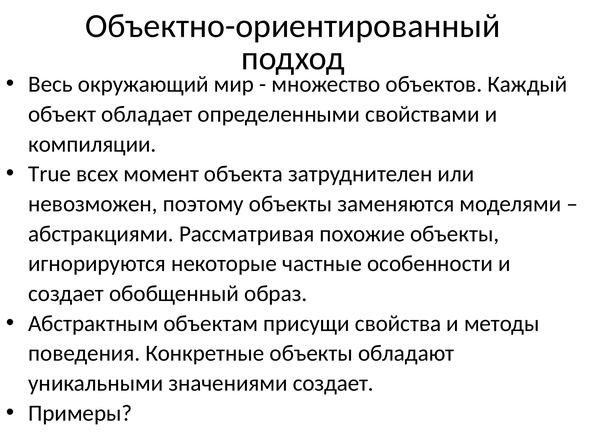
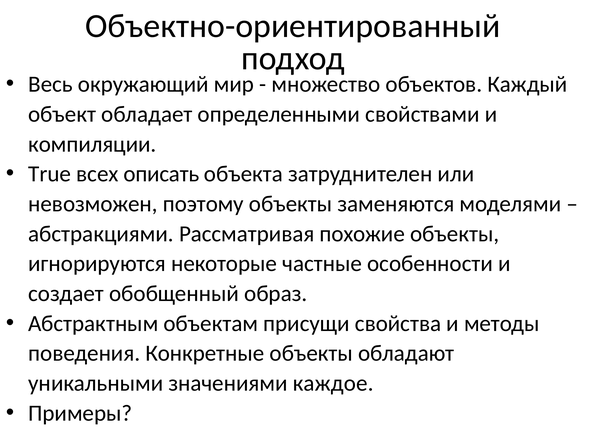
момент: момент -> описать (161, 174)
значениями создает: создает -> каждое (333, 384)
